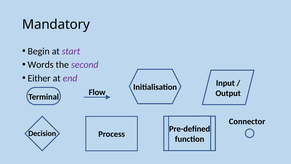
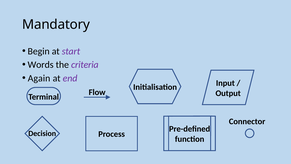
second: second -> criteria (85, 65)
Either: Either -> Again (39, 78)
